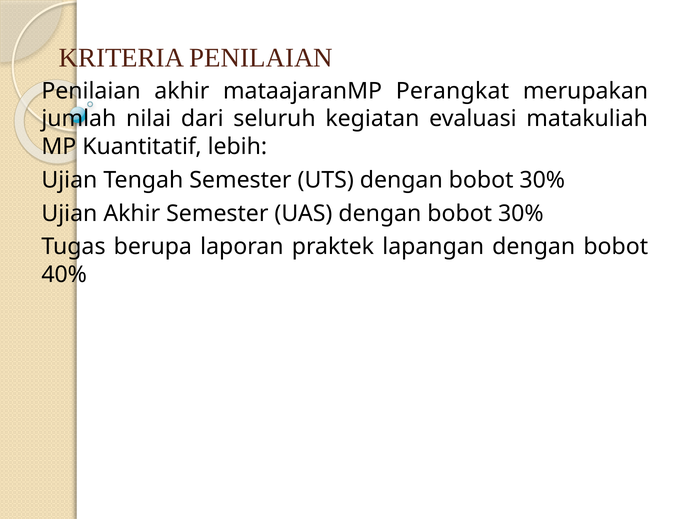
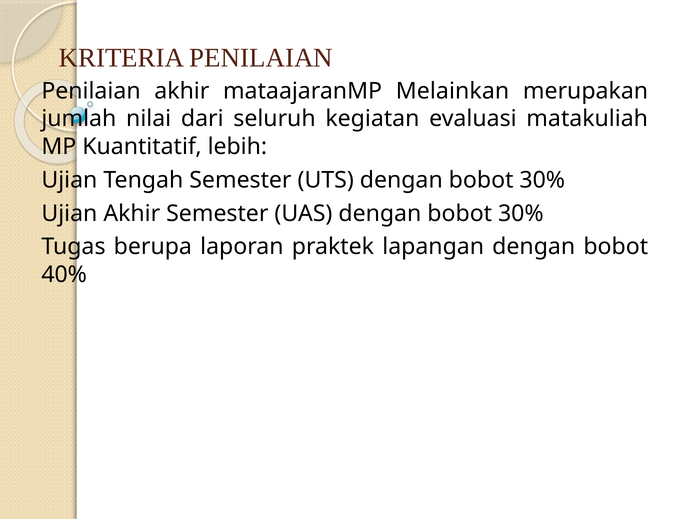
Perangkat: Perangkat -> Melainkan (452, 91)
